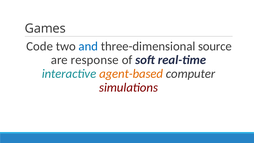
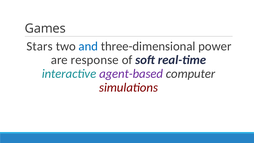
Code: Code -> Stars (40, 46)
source: source -> power (215, 46)
agent-based colour: orange -> purple (131, 74)
